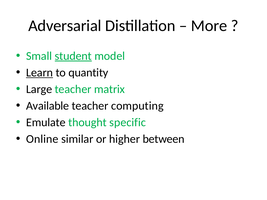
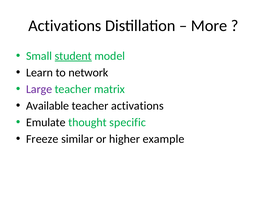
Adversarial: Adversarial -> Activations (65, 26)
Learn underline: present -> none (40, 73)
quantity: quantity -> network (88, 73)
Large colour: black -> purple (39, 89)
teacher computing: computing -> activations (137, 106)
Online: Online -> Freeze (42, 139)
between: between -> example (164, 139)
